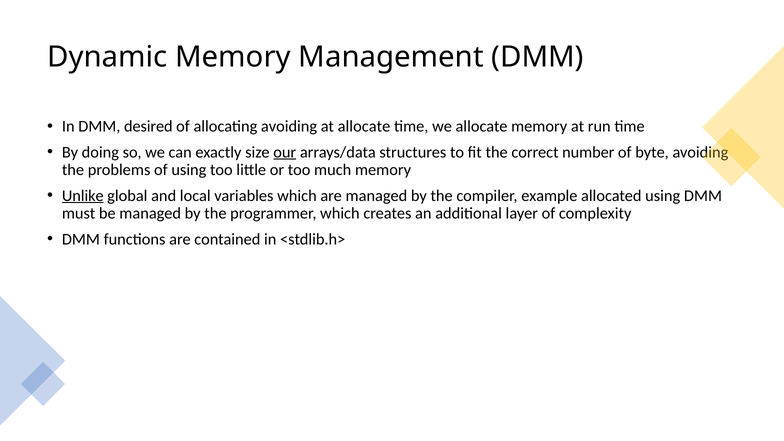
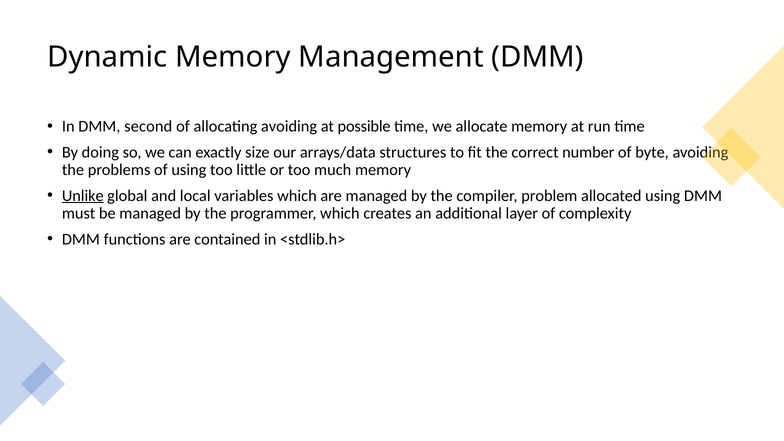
desired: desired -> second (148, 126)
at allocate: allocate -> possible (364, 126)
our underline: present -> none (285, 152)
example: example -> problem (549, 196)
